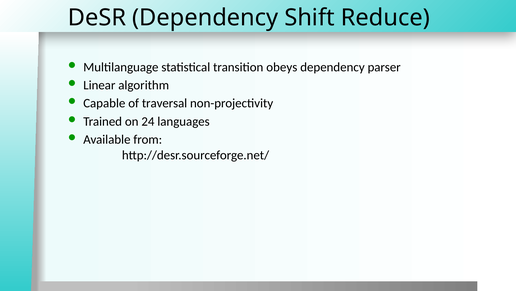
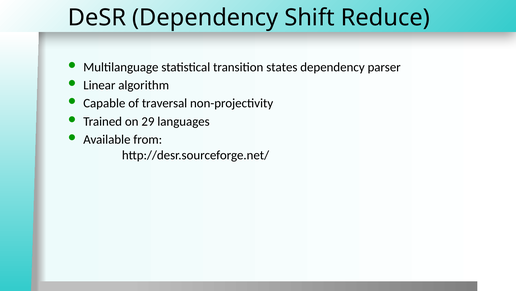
obeys: obeys -> states (282, 67)
24: 24 -> 29 (148, 121)
